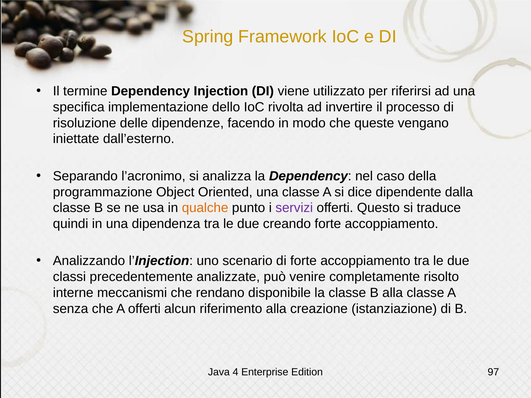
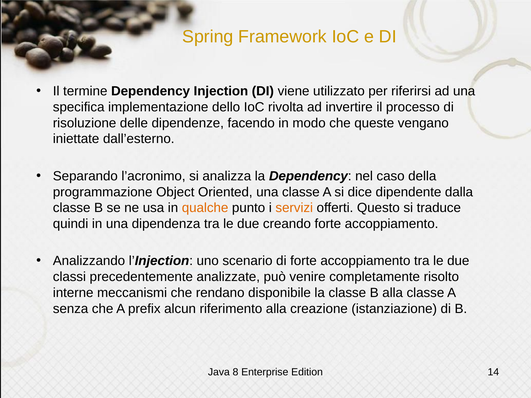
servizi colour: purple -> orange (294, 208)
A offerti: offerti -> prefix (144, 309)
4: 4 -> 8 (236, 372)
97: 97 -> 14 (493, 372)
